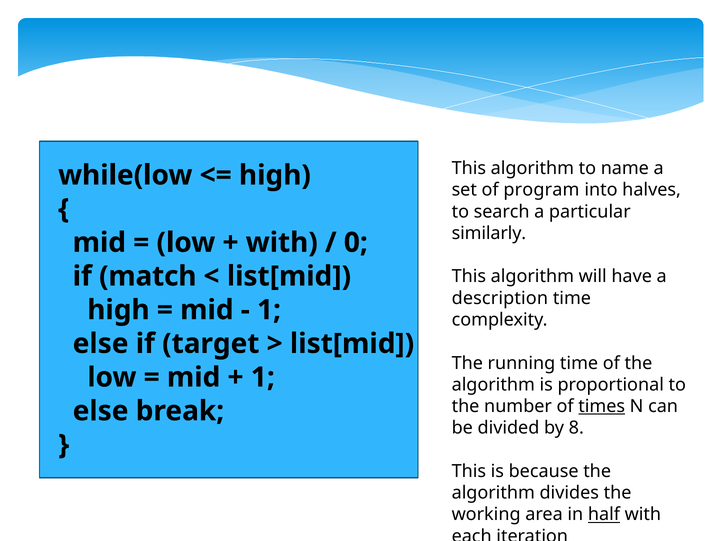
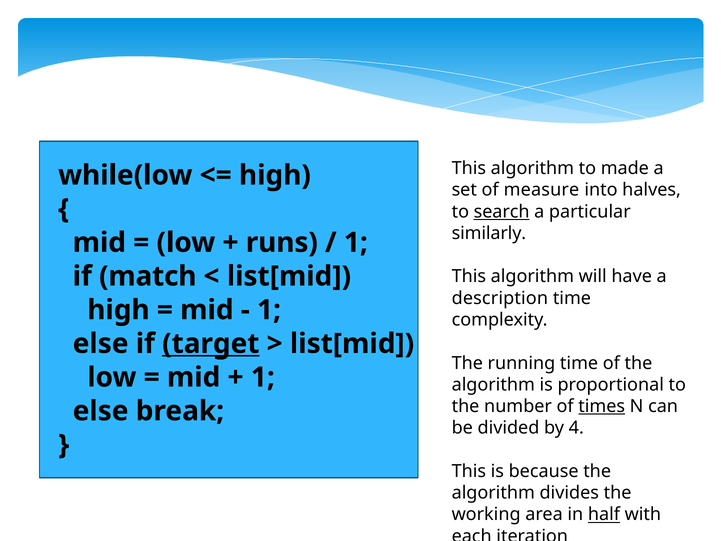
name: name -> made (625, 168)
program: program -> measure (541, 190)
search underline: none -> present (502, 211)
with: with -> runs (282, 242)
0: 0 -> 1 (356, 242)
target underline: none -> present (211, 343)
8: 8 -> 4 (576, 428)
